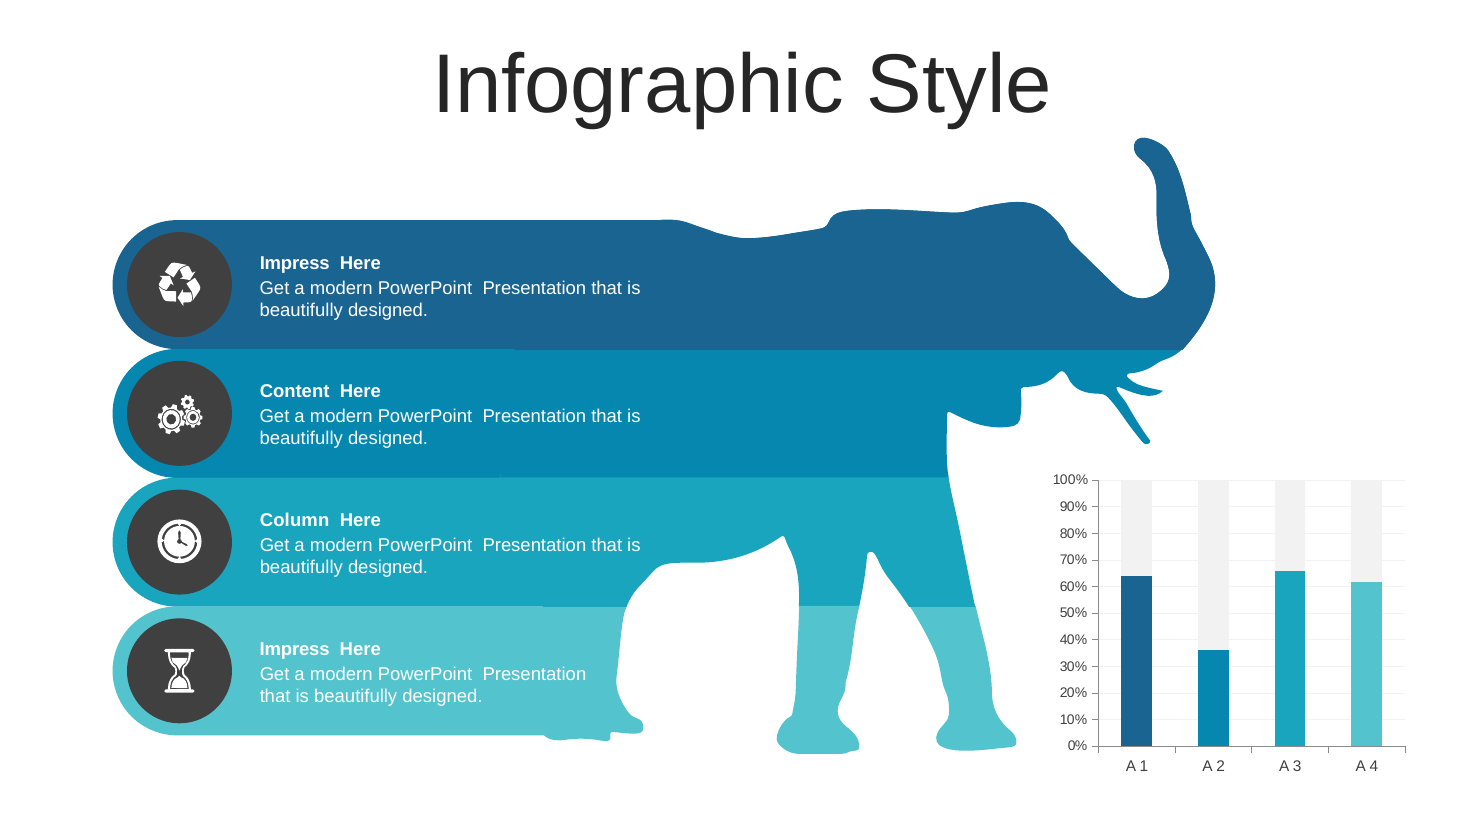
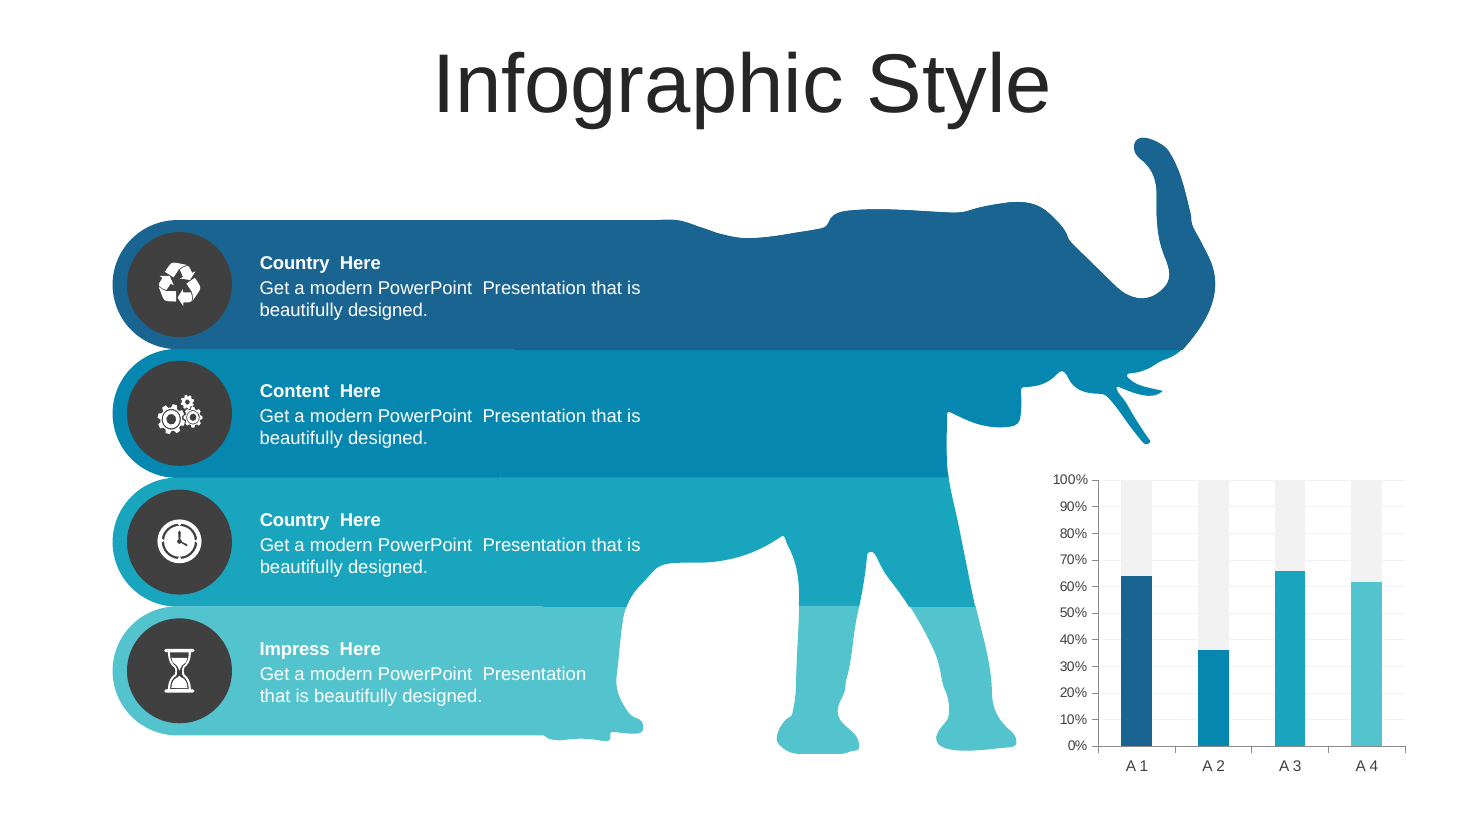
Impress: Impress -> Country (295, 263)
Column: Column -> Country (295, 521)
